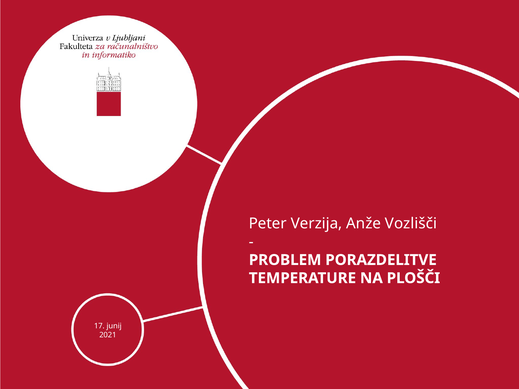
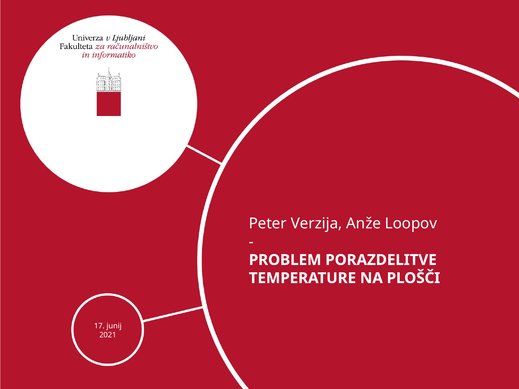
Vozlišči: Vozlišči -> Loopov (411, 224)
